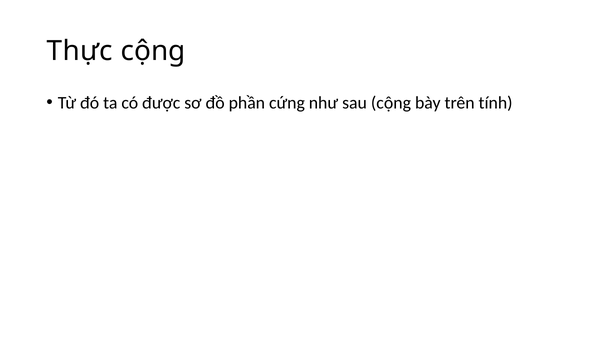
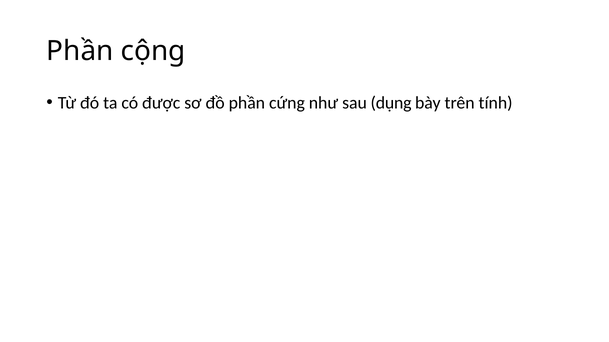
Thực: Thực -> Phần (80, 51)
sau cộng: cộng -> dụng (391, 103)
